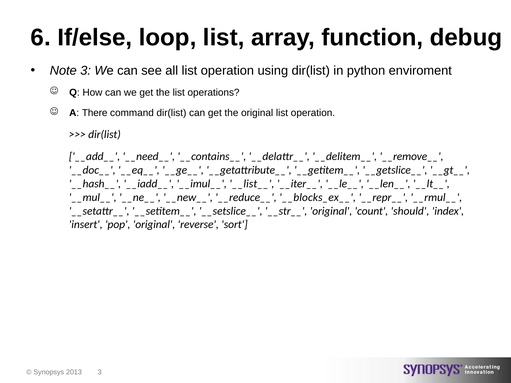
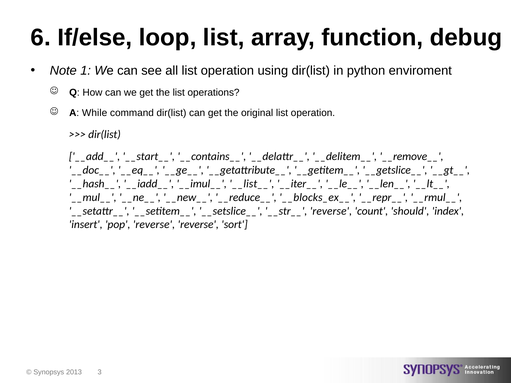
Note 3: 3 -> 1 (86, 71)
There: There -> While (95, 113)
__need__: __need__ -> __start__ (149, 157)
__str__ original: original -> reverse (331, 211)
pop original: original -> reverse (154, 225)
